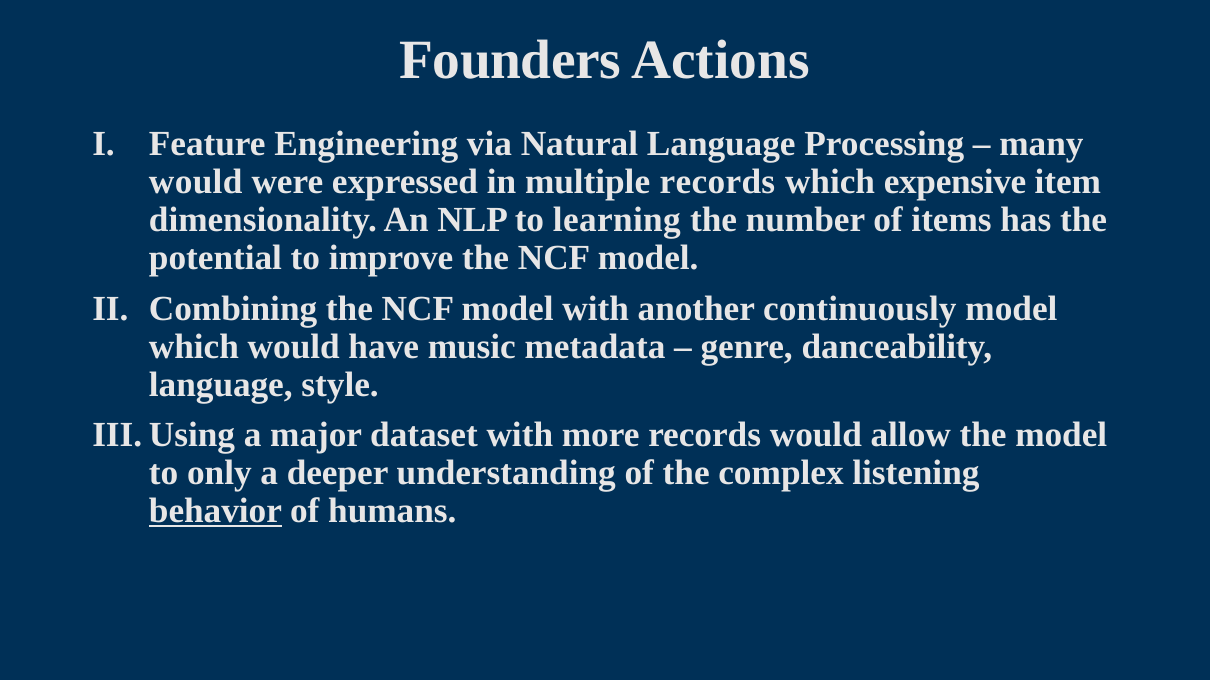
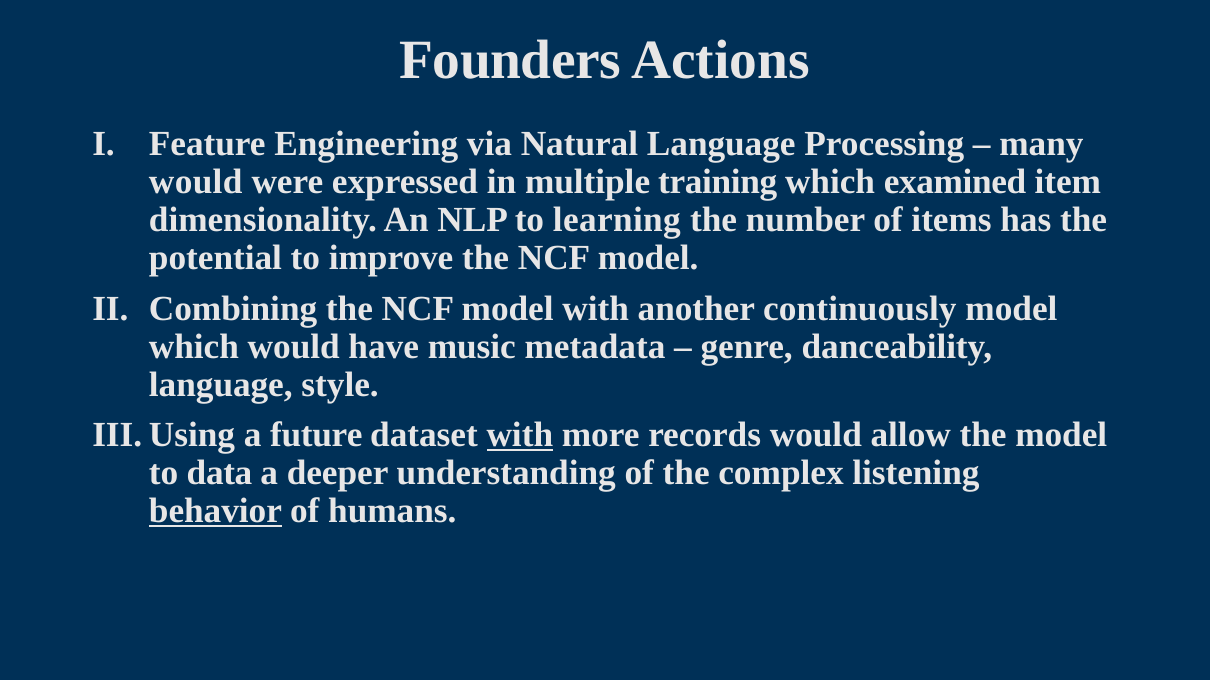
multiple records: records -> training (718, 182)
expensive: expensive -> examined (955, 182)
major: major -> future (316, 435)
with underline: none -> present (520, 435)
only: only -> data (220, 473)
